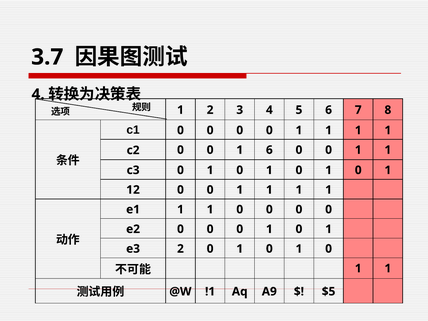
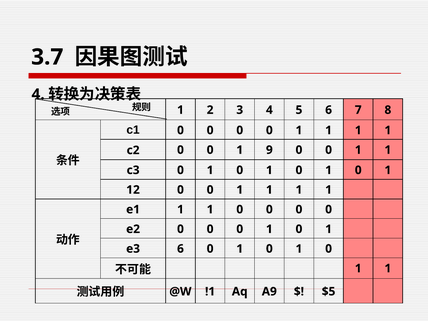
1 6: 6 -> 9 (269, 150)
e3 2: 2 -> 6 (180, 249)
